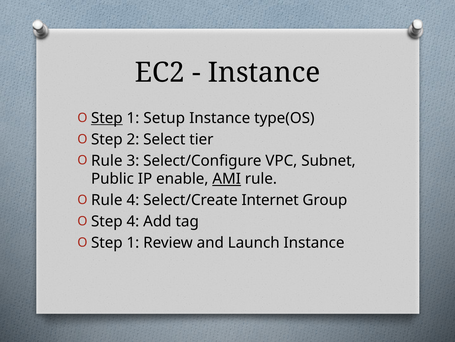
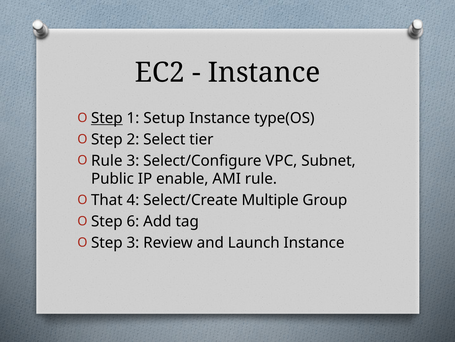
AMI underline: present -> none (227, 179)
Rule: Rule -> That (107, 200)
Internet: Internet -> Multiple (270, 200)
Step 4: 4 -> 6 (133, 221)
1: 1 -> 3 (133, 242)
